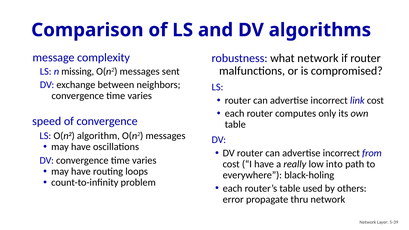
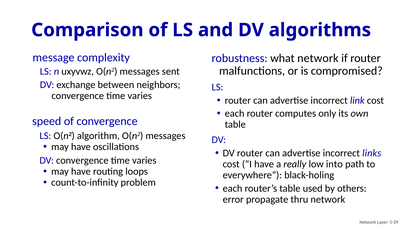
missing: missing -> uxyvwz (78, 72)
from: from -> links (372, 153)
